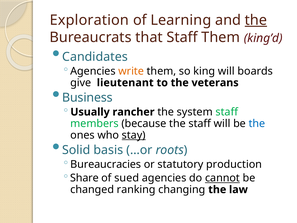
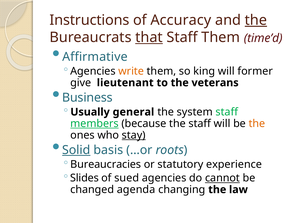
Exploration: Exploration -> Instructions (89, 20)
Learning: Learning -> Accuracy (181, 20)
that underline: none -> present (149, 37)
king’d: king’d -> time’d (263, 38)
Candidates: Candidates -> Affirmative (95, 57)
boards: boards -> former (255, 71)
rancher: rancher -> general (133, 112)
members underline: none -> present (95, 123)
the colour: blue -> orange (257, 123)
Solid underline: none -> present (76, 150)
production: production -> experience (234, 164)
Share: Share -> Slides (84, 178)
ranking: ranking -> agenda (136, 189)
